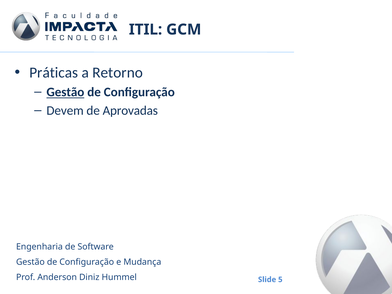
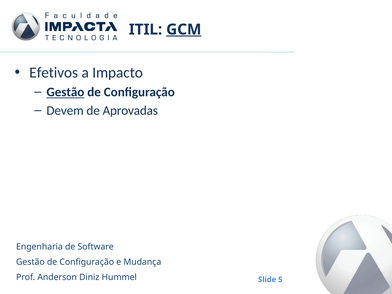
GCM underline: none -> present (184, 29)
Práticas: Práticas -> Efetivos (54, 73)
Retorno: Retorno -> Impacto (118, 73)
